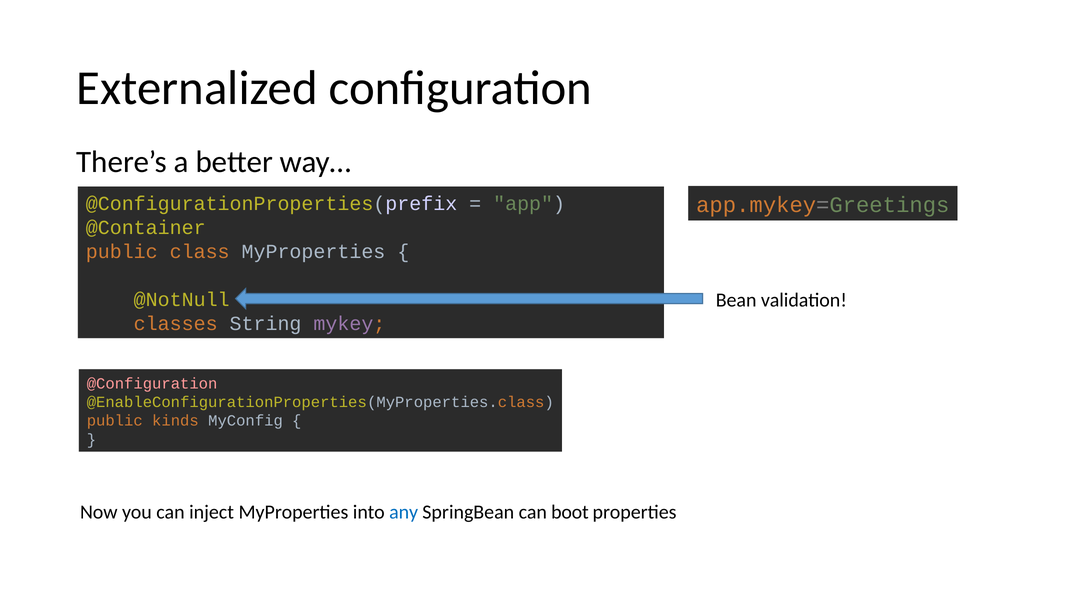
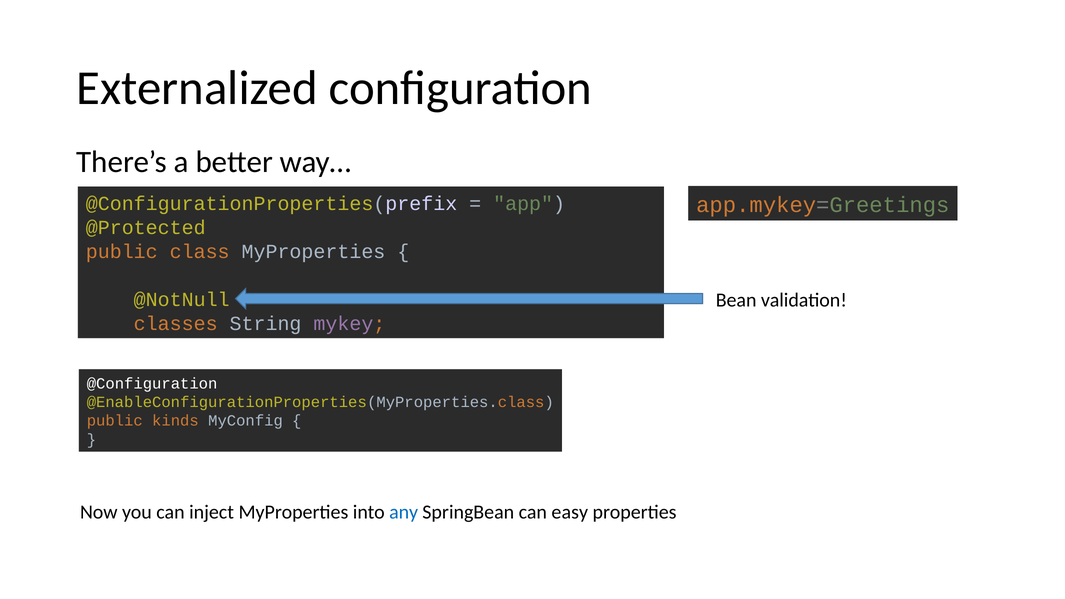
@Container: @Container -> @Protected (146, 228)
@Configuration colour: pink -> white (152, 384)
boot: boot -> easy (570, 512)
